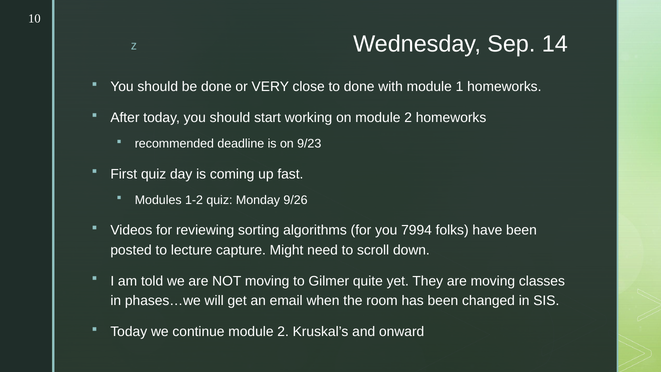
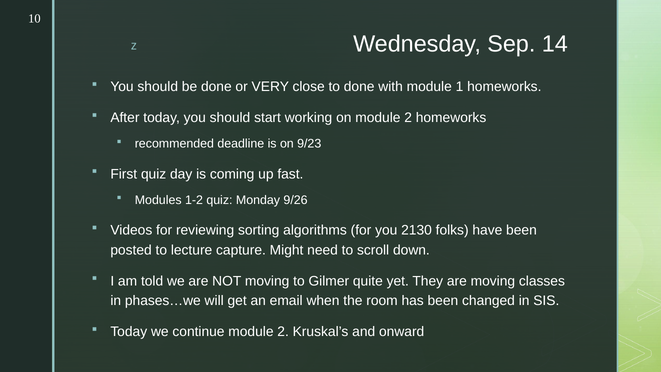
7994: 7994 -> 2130 (417, 230)
